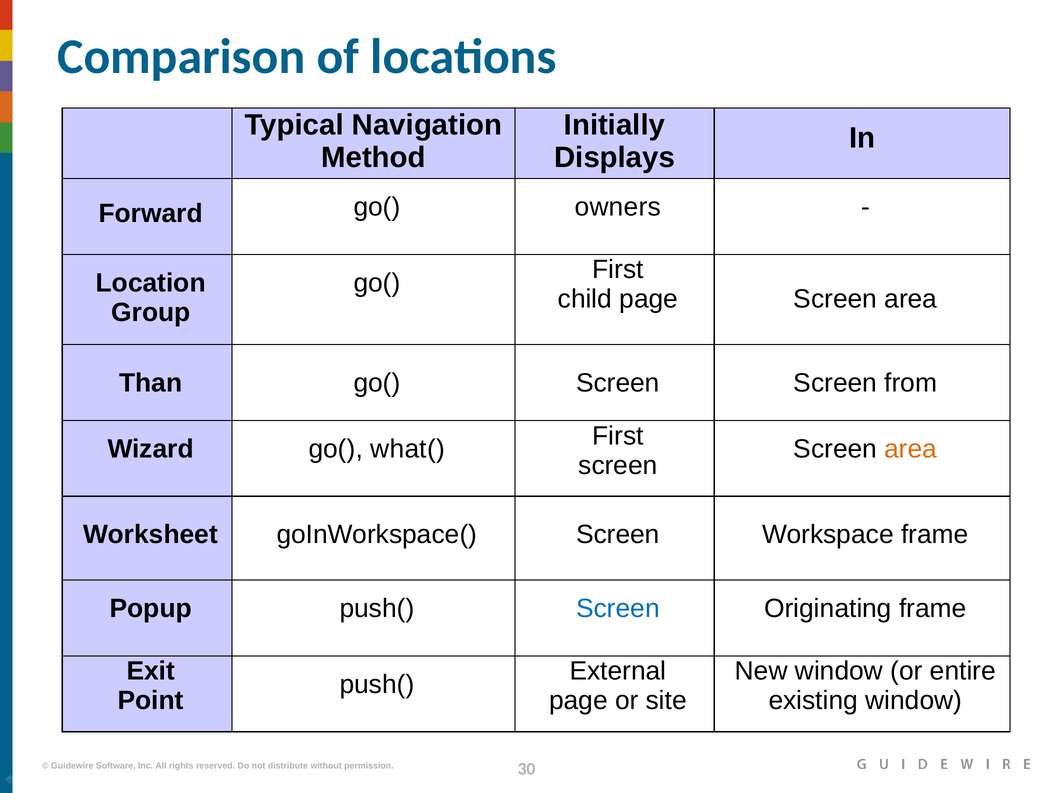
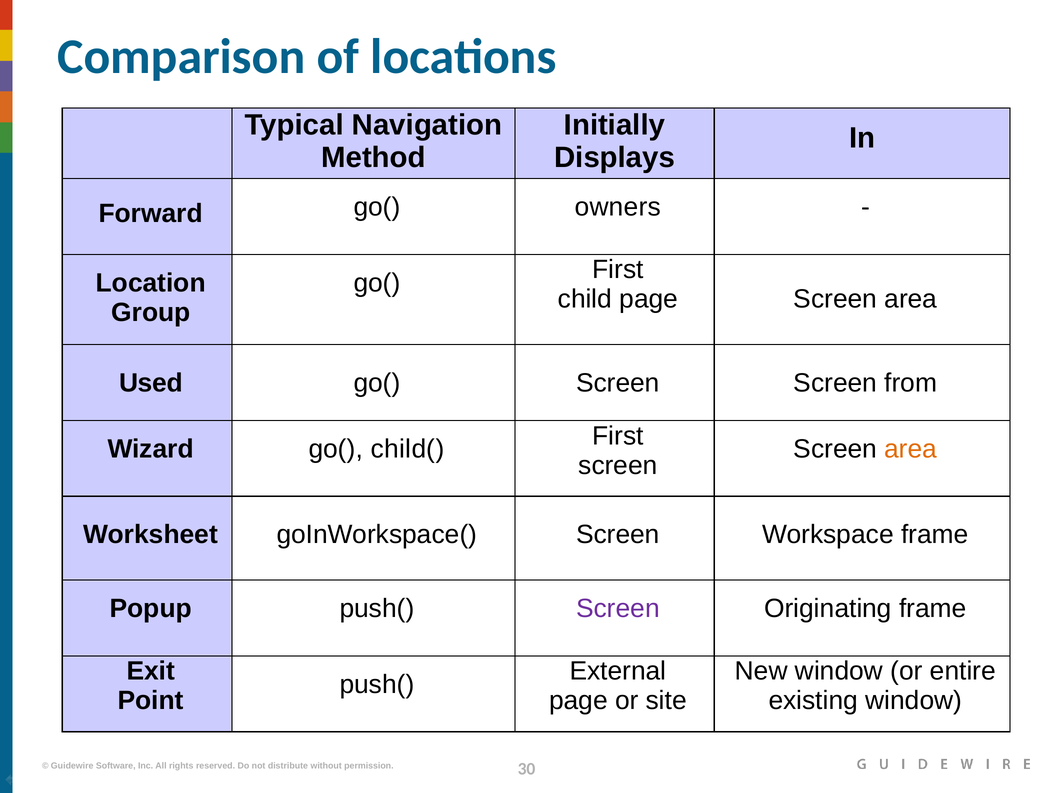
Than: Than -> Used (151, 383)
what(: what( -> child( (408, 449)
Screen colour: blue -> purple (618, 608)
